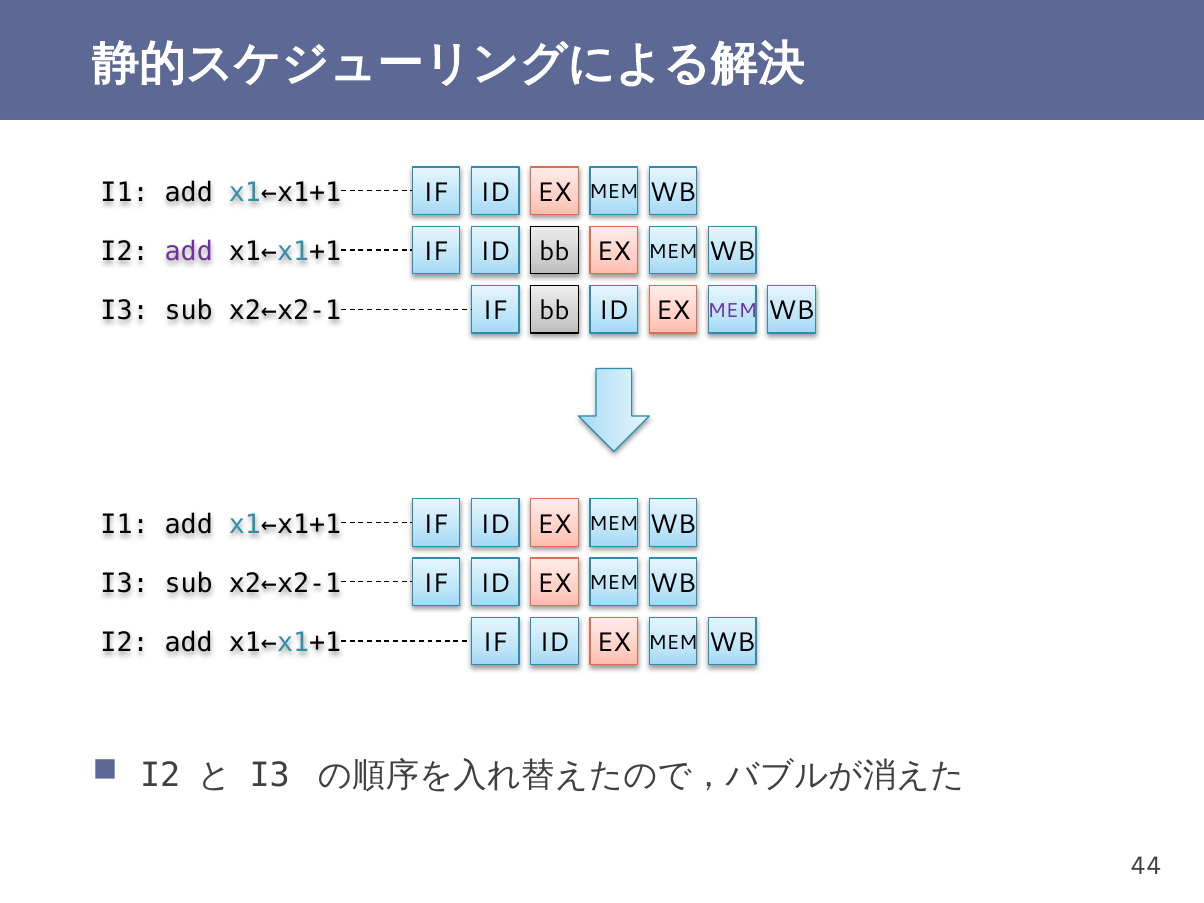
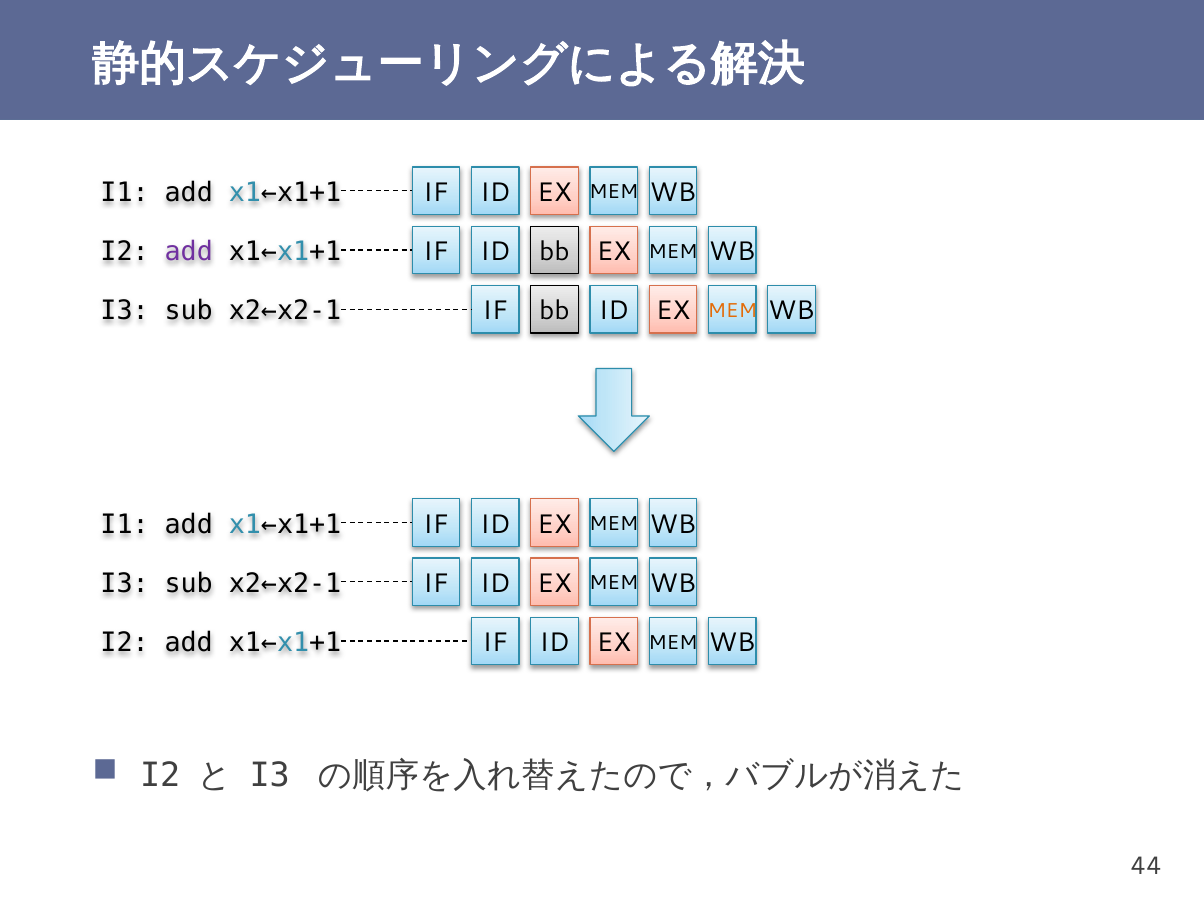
MEM colour: purple -> orange (732, 311)
